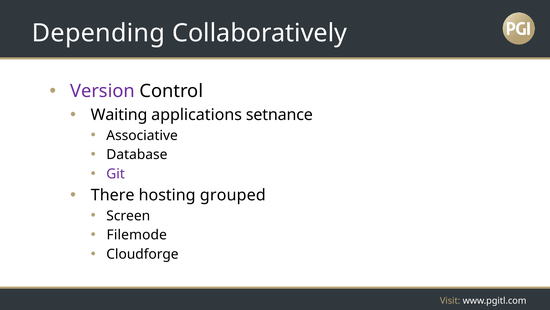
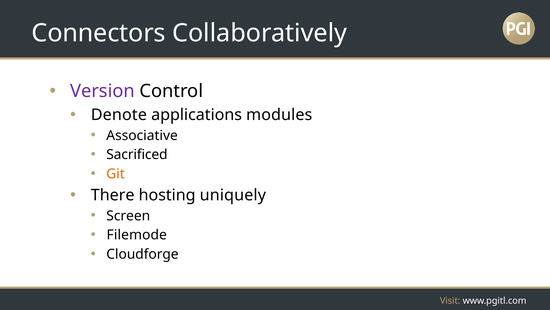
Depending: Depending -> Connectors (99, 33)
Waiting: Waiting -> Denote (119, 115)
setnance: setnance -> modules (279, 115)
Database: Database -> Sacrificed (137, 154)
Git colour: purple -> orange (116, 174)
grouped: grouped -> uniquely (233, 195)
